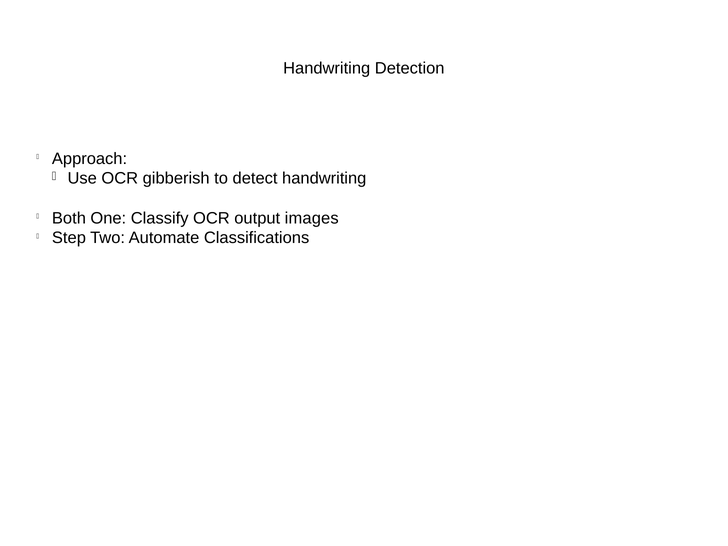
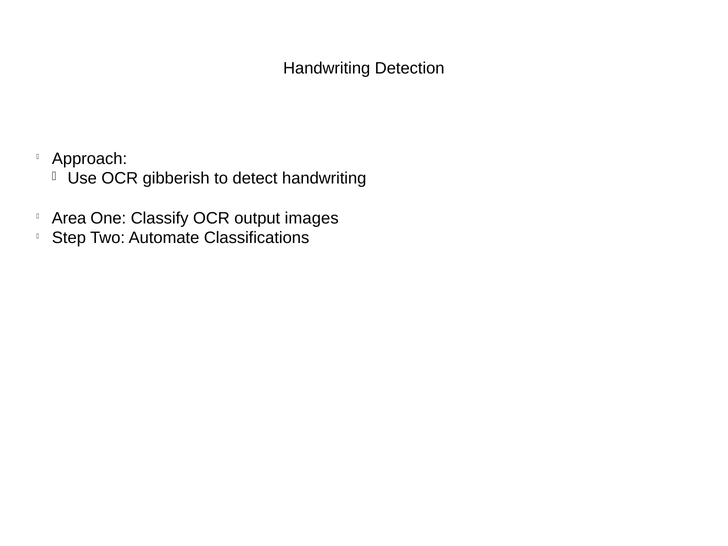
Both: Both -> Area (69, 218)
